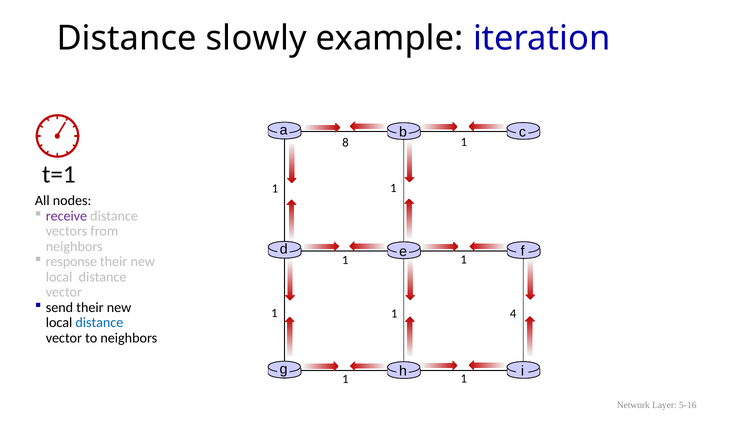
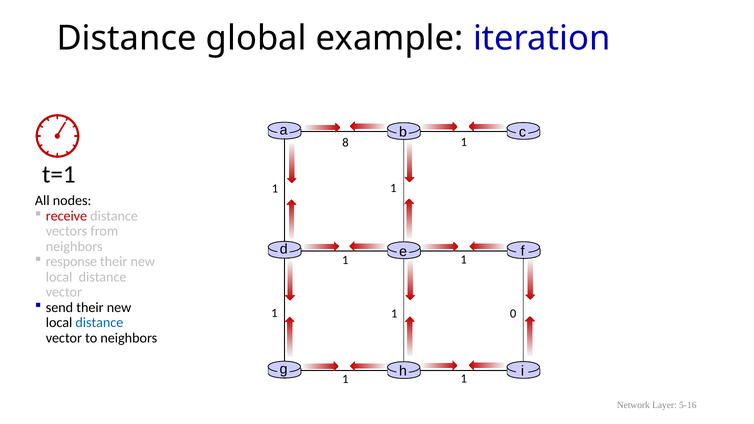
slowly: slowly -> global (256, 38)
receive colour: purple -> red (66, 216)
4: 4 -> 0 (513, 314)
